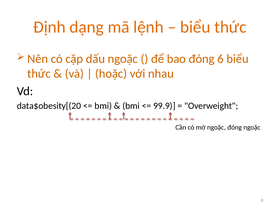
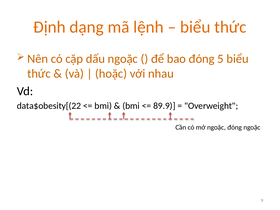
6: 6 -> 5 (221, 59)
data$obesity[(20: data$obesity[(20 -> data$obesity[(22 (49, 106)
99.9: 99.9 -> 89.9 (164, 106)
